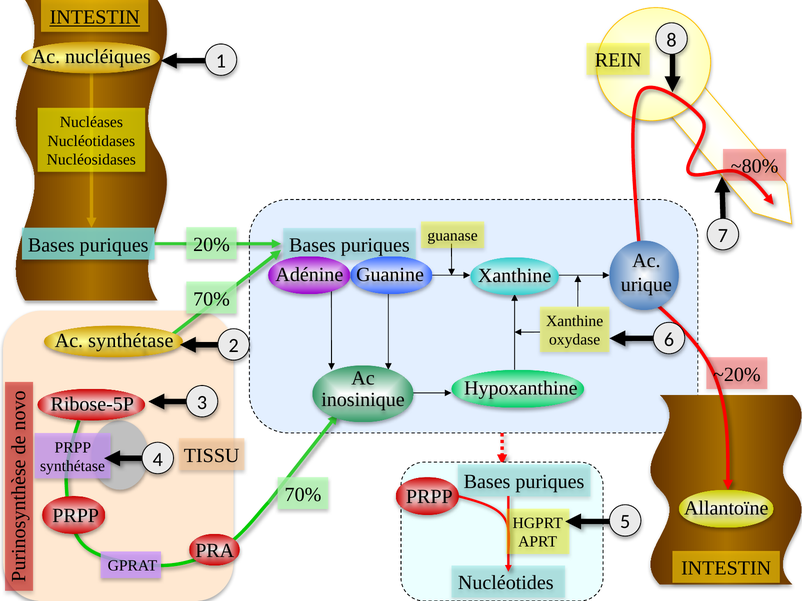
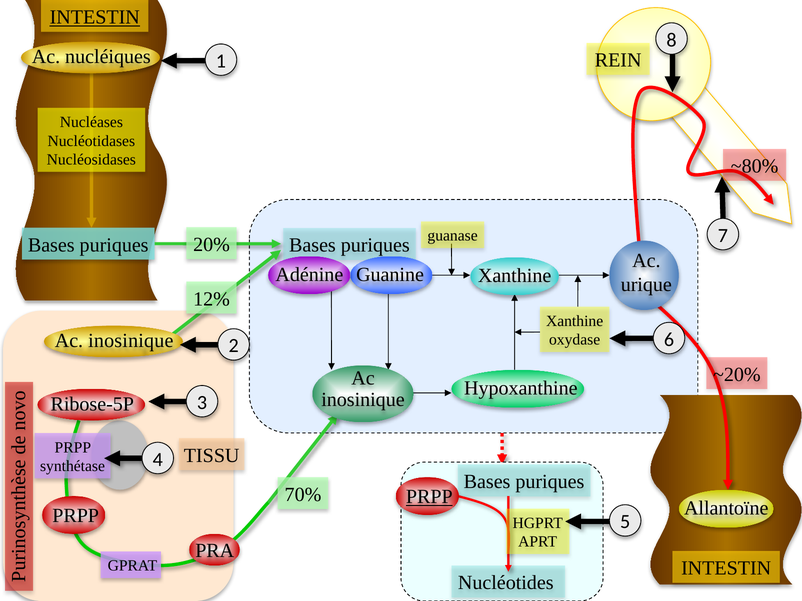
70%: 70% -> 12% (212, 299)
synthétase: synthétase -> inosinique (131, 341)
PRPP underline: none -> present (429, 497)
